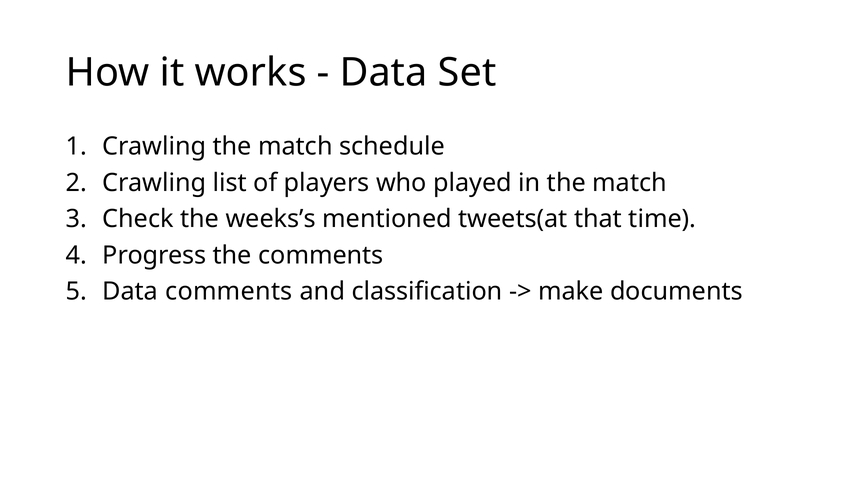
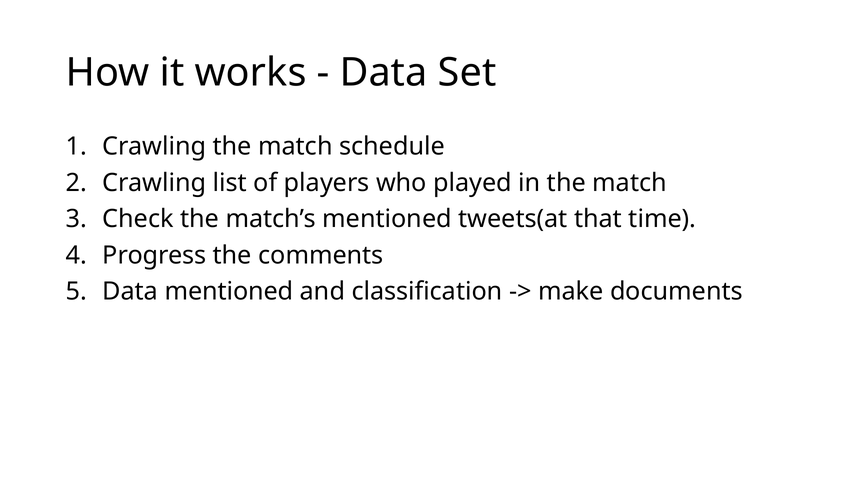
weeks’s: weeks’s -> match’s (271, 219)
Data comments: comments -> mentioned (229, 291)
